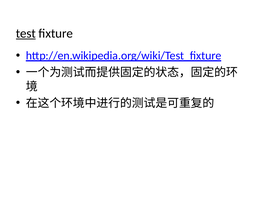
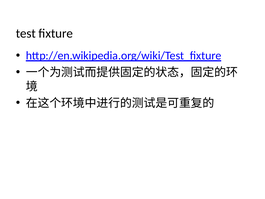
test underline: present -> none (26, 33)
